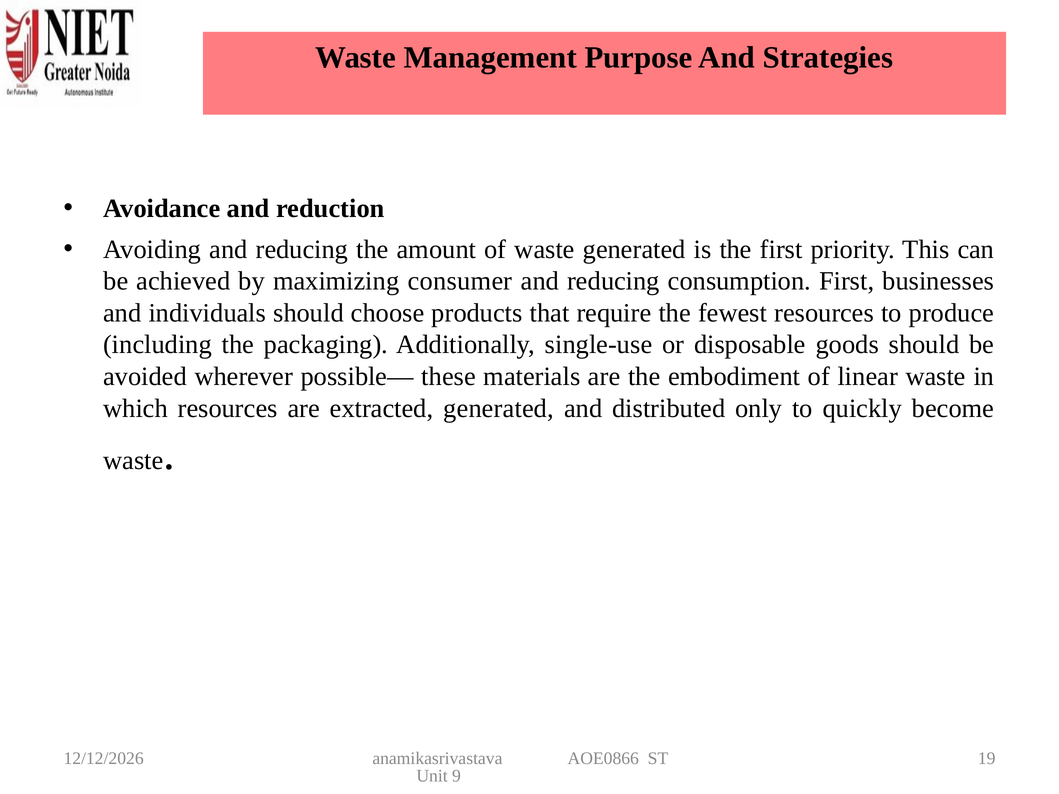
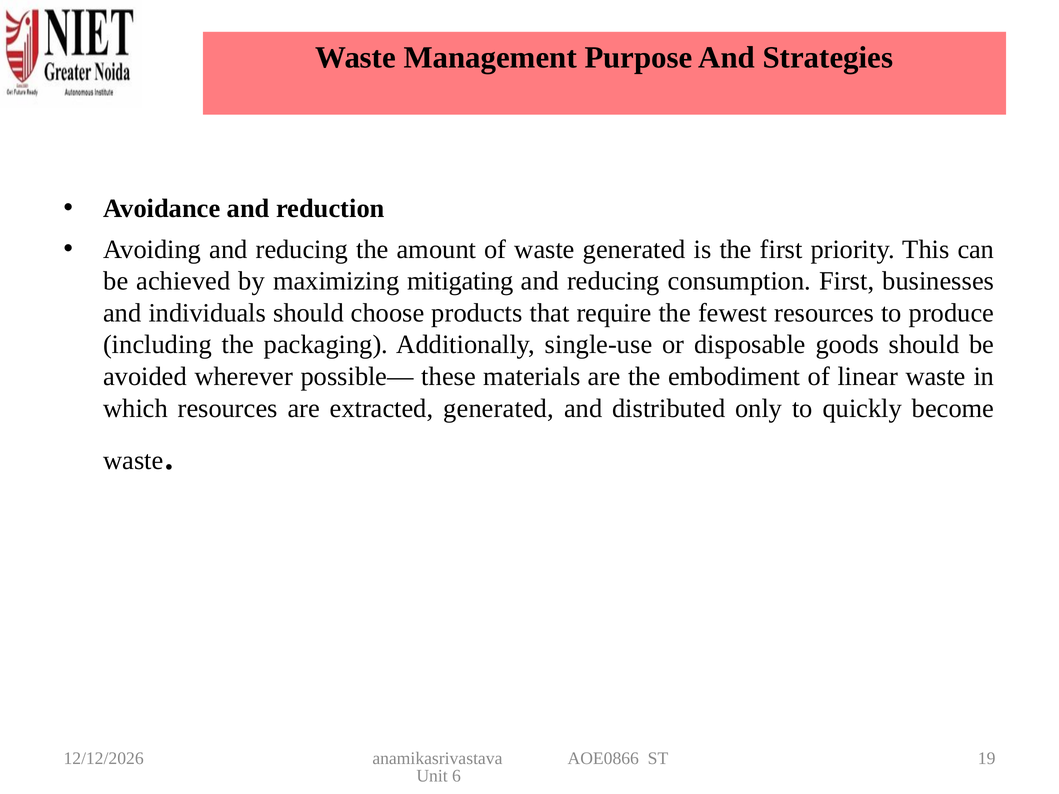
consumer: consumer -> mitigating (460, 281)
9: 9 -> 6 (456, 776)
